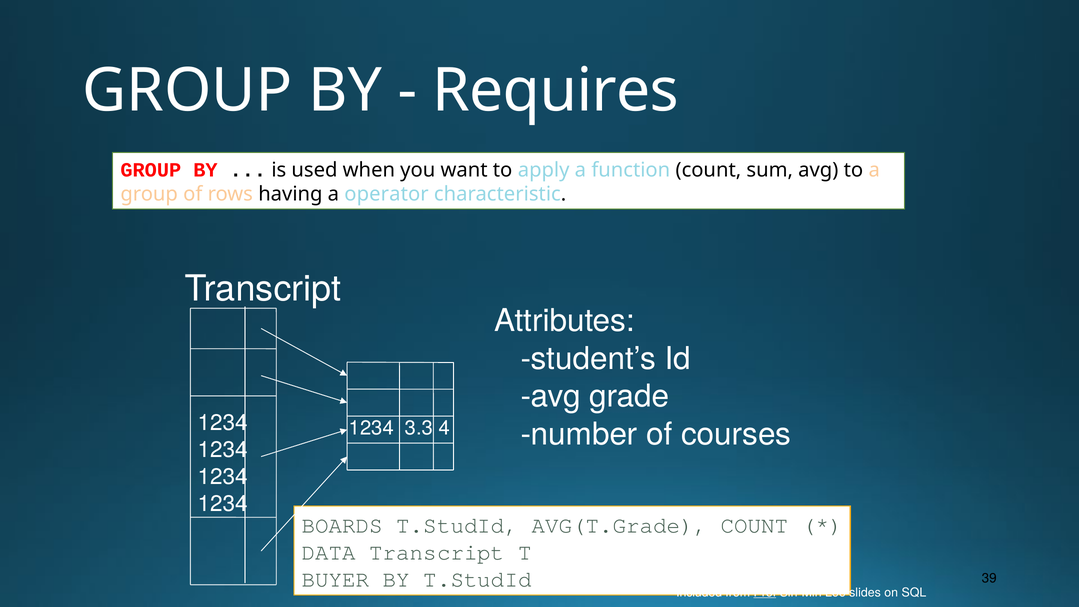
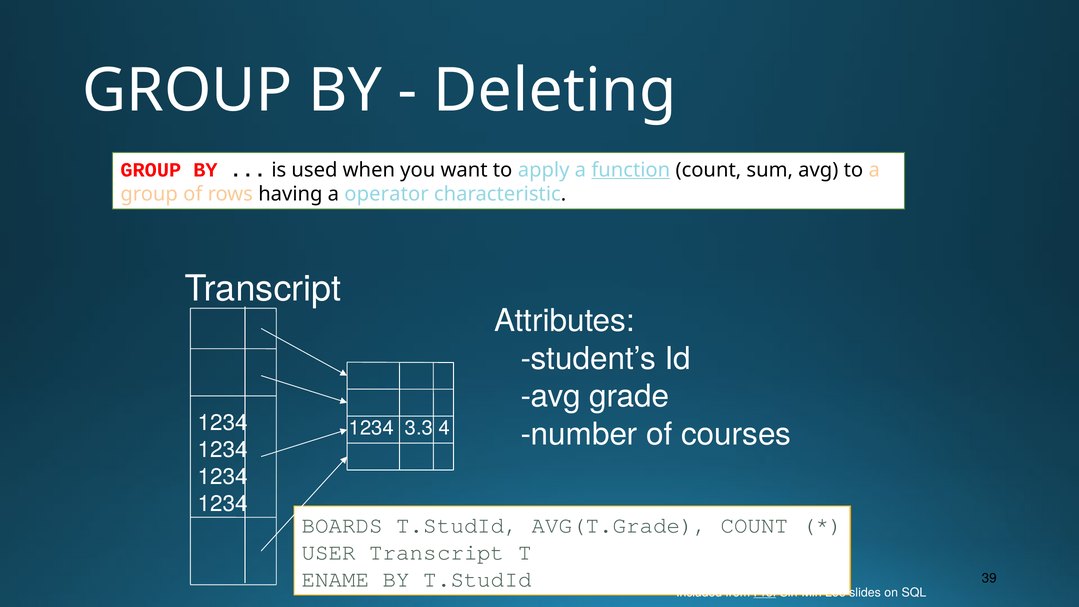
Requires: Requires -> Deleting (555, 91)
function underline: none -> present (631, 170)
DATA: DATA -> USER (329, 552)
BUYER: BUYER -> ENAME (336, 579)
